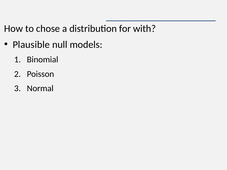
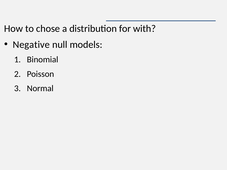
Plausible: Plausible -> Negative (31, 45)
